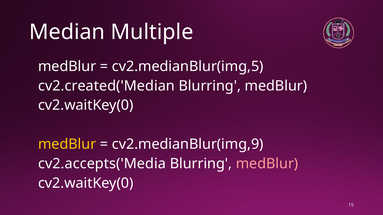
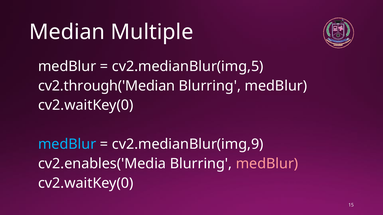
cv2.created('Median: cv2.created('Median -> cv2.through('Median (107, 86)
medBlur colour: yellow -> light blue (67, 144)
cv2.accepts('Media: cv2.accepts('Media -> cv2.enables('Media (102, 164)
